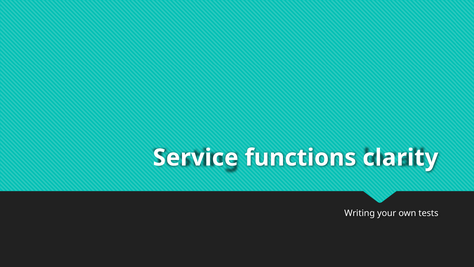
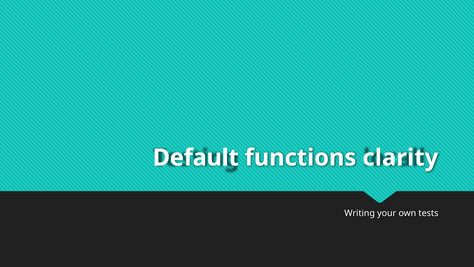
Service: Service -> Default (196, 157)
